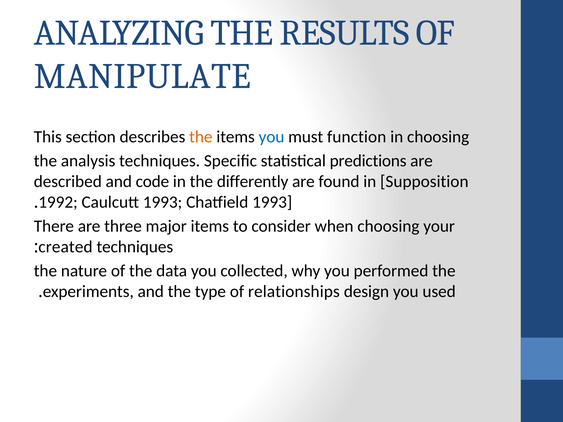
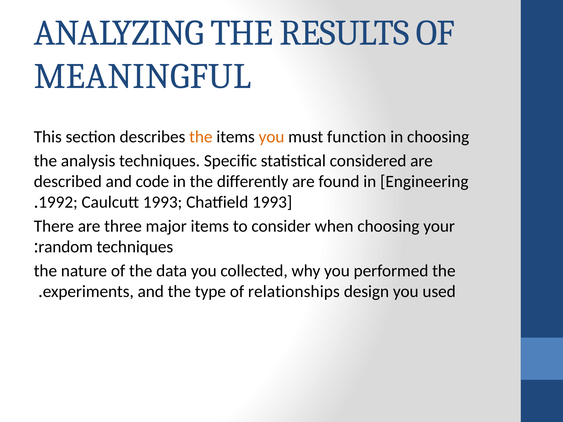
MANIPULATE: MANIPULATE -> MEANINGFUL (143, 76)
you colour: blue -> orange (272, 137)
predictions: predictions -> considered (368, 161)
Supposition: Supposition -> Engineering (424, 182)
created: created -> random (66, 247)
